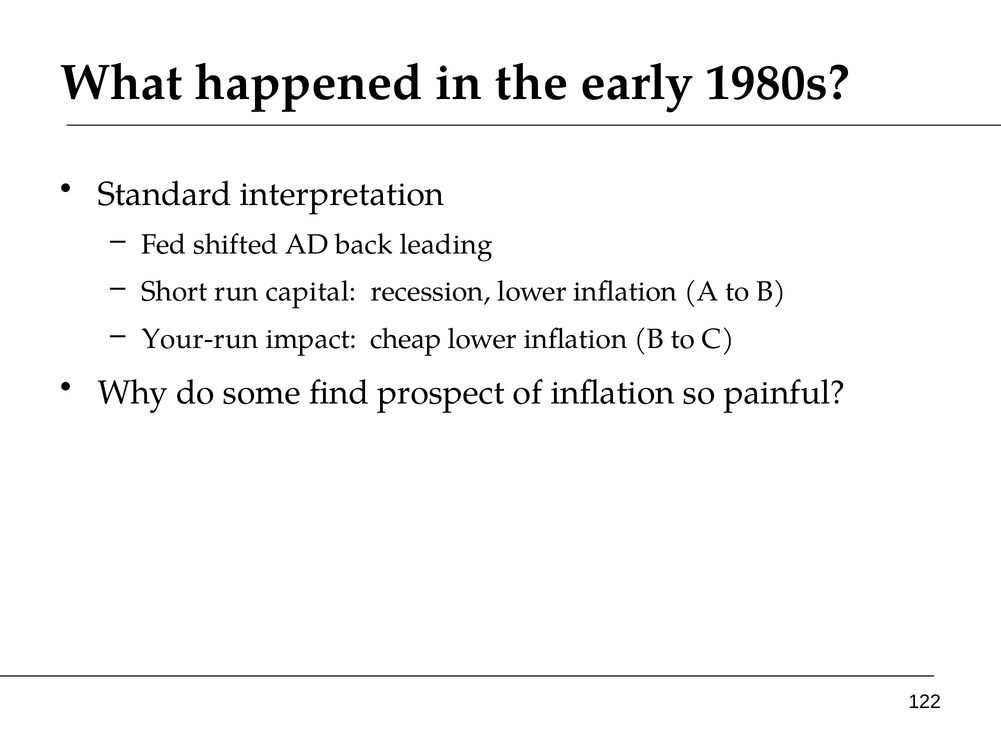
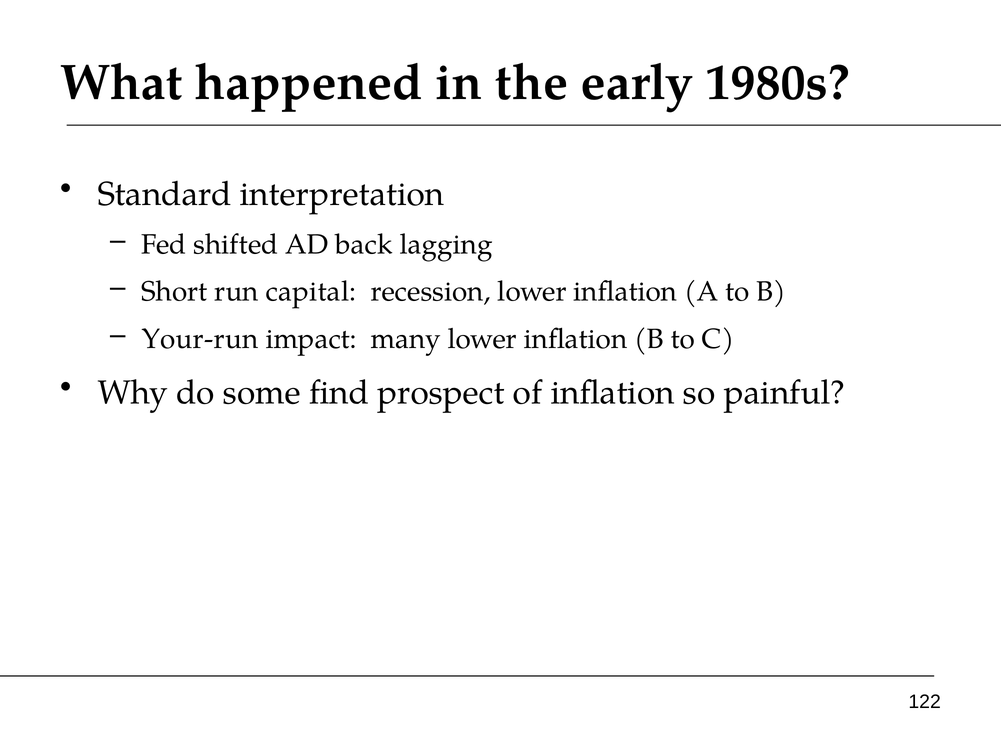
leading: leading -> lagging (446, 244)
cheap: cheap -> many (406, 339)
